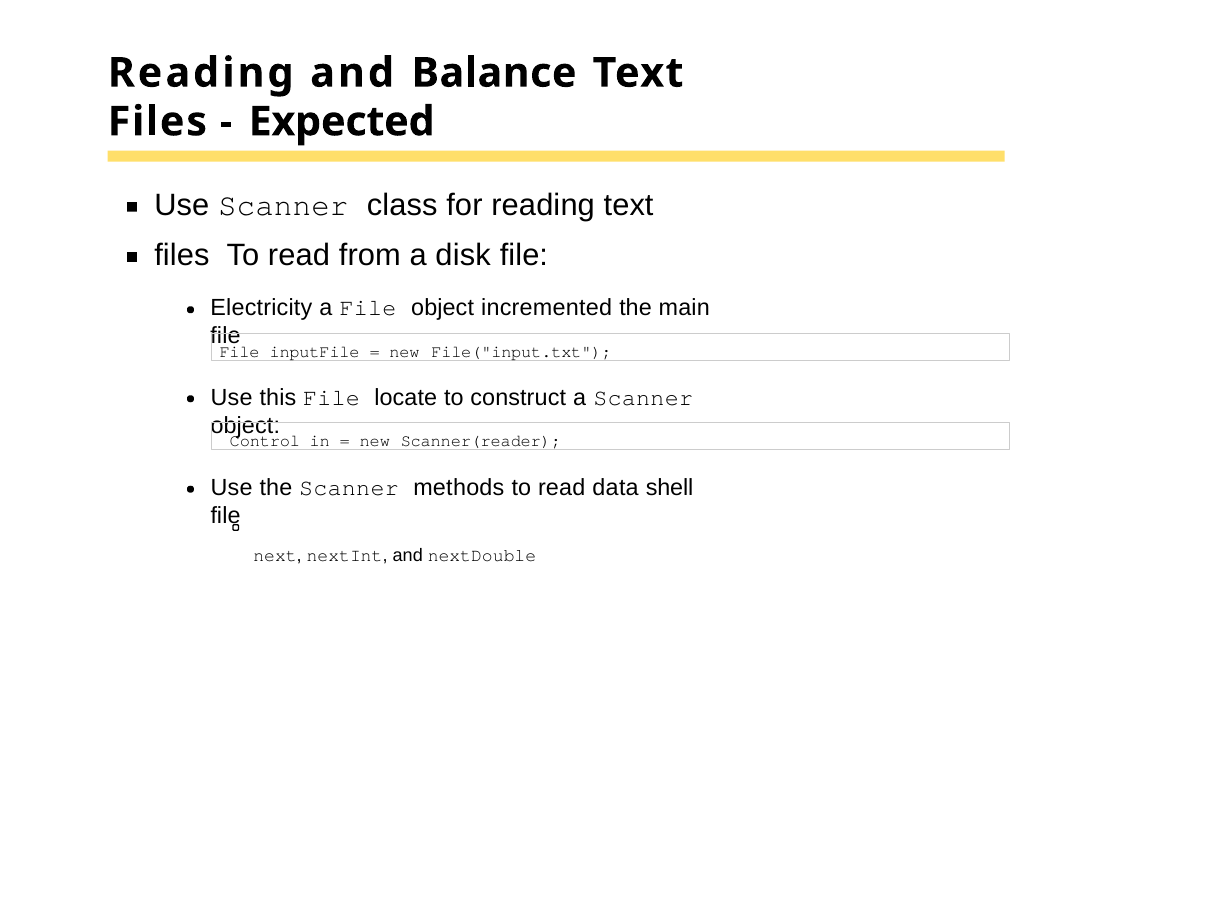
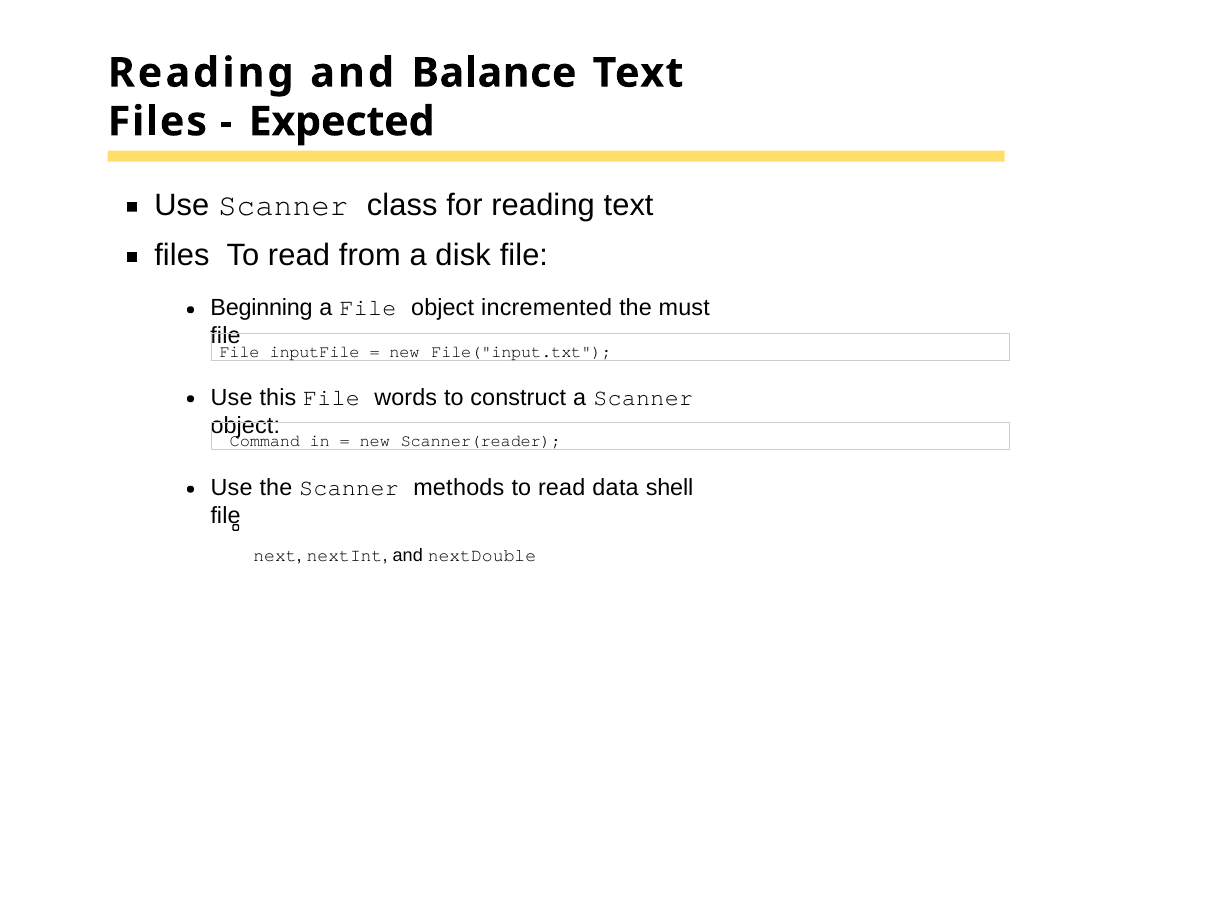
Electricity: Electricity -> Beginning (262, 308)
main: main -> must (684, 308)
locate: locate -> words (406, 397)
Control: Control -> Command (265, 440)
